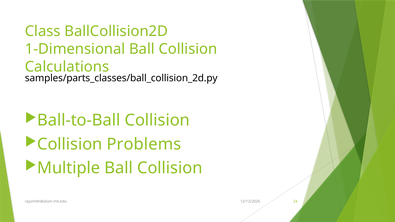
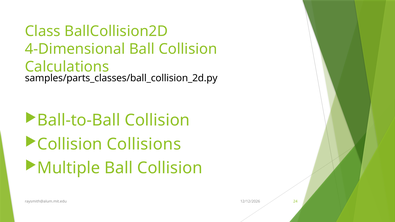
1-Dimensional: 1-Dimensional -> 4-Dimensional (75, 49)
Problems: Problems -> Collisions (144, 144)
